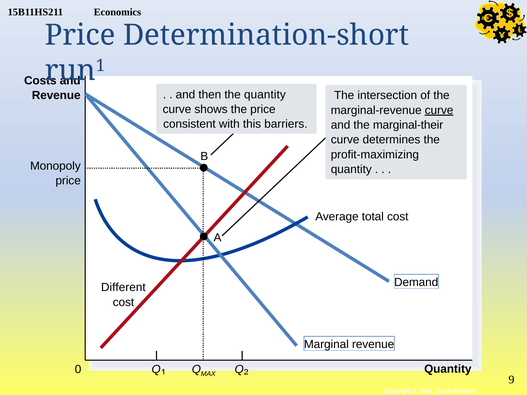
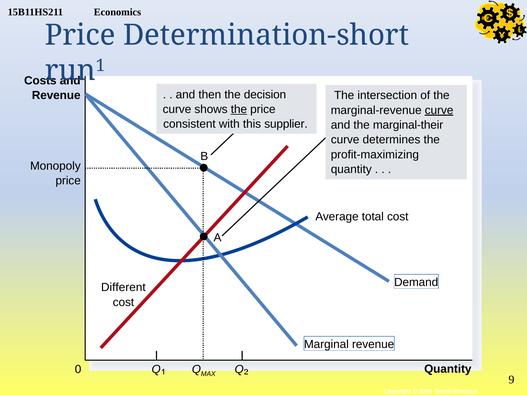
the quantity: quantity -> decision (265, 95)
the underline: none -> present (239, 109)
barriers: barriers -> supplier (286, 124)
